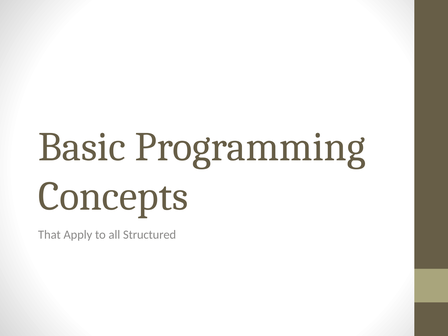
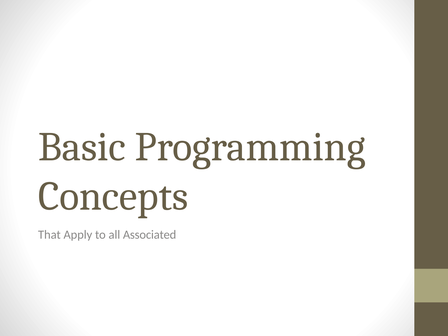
Structured: Structured -> Associated (150, 235)
